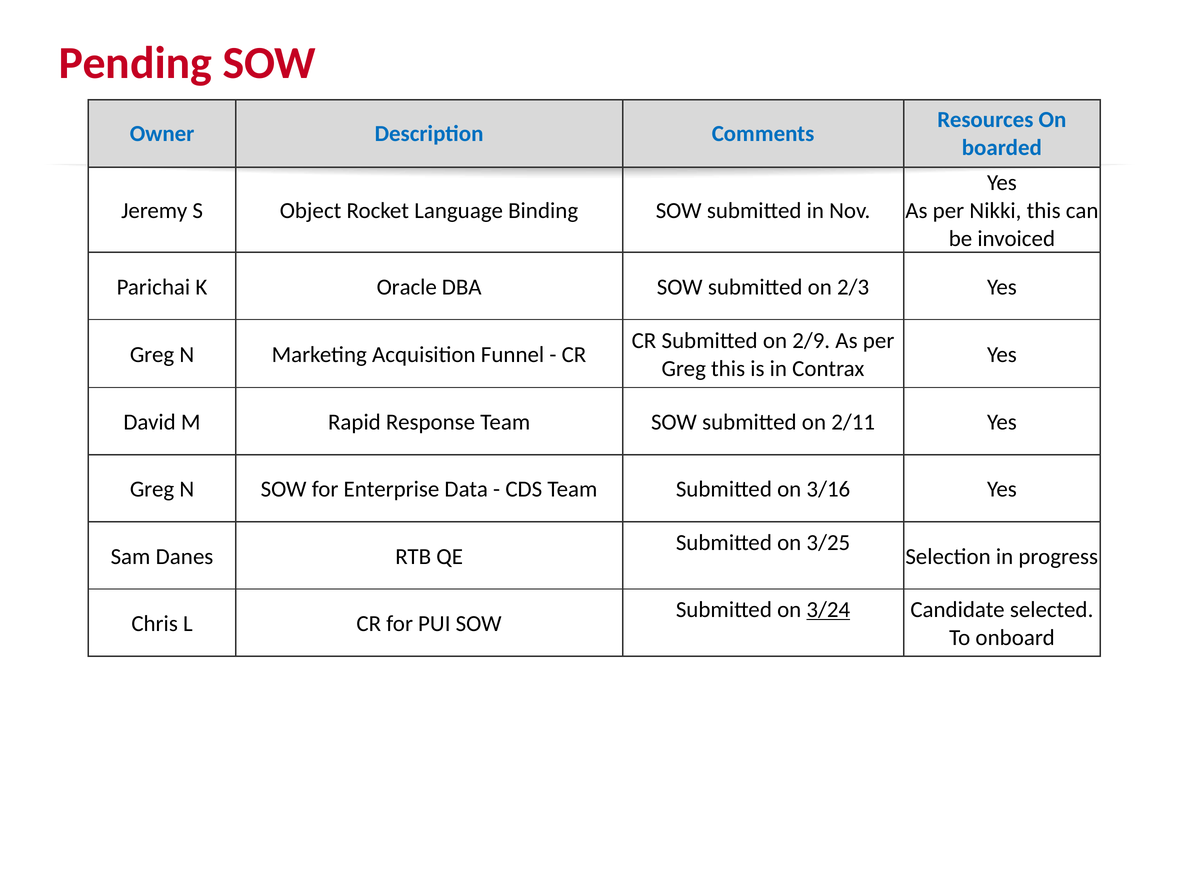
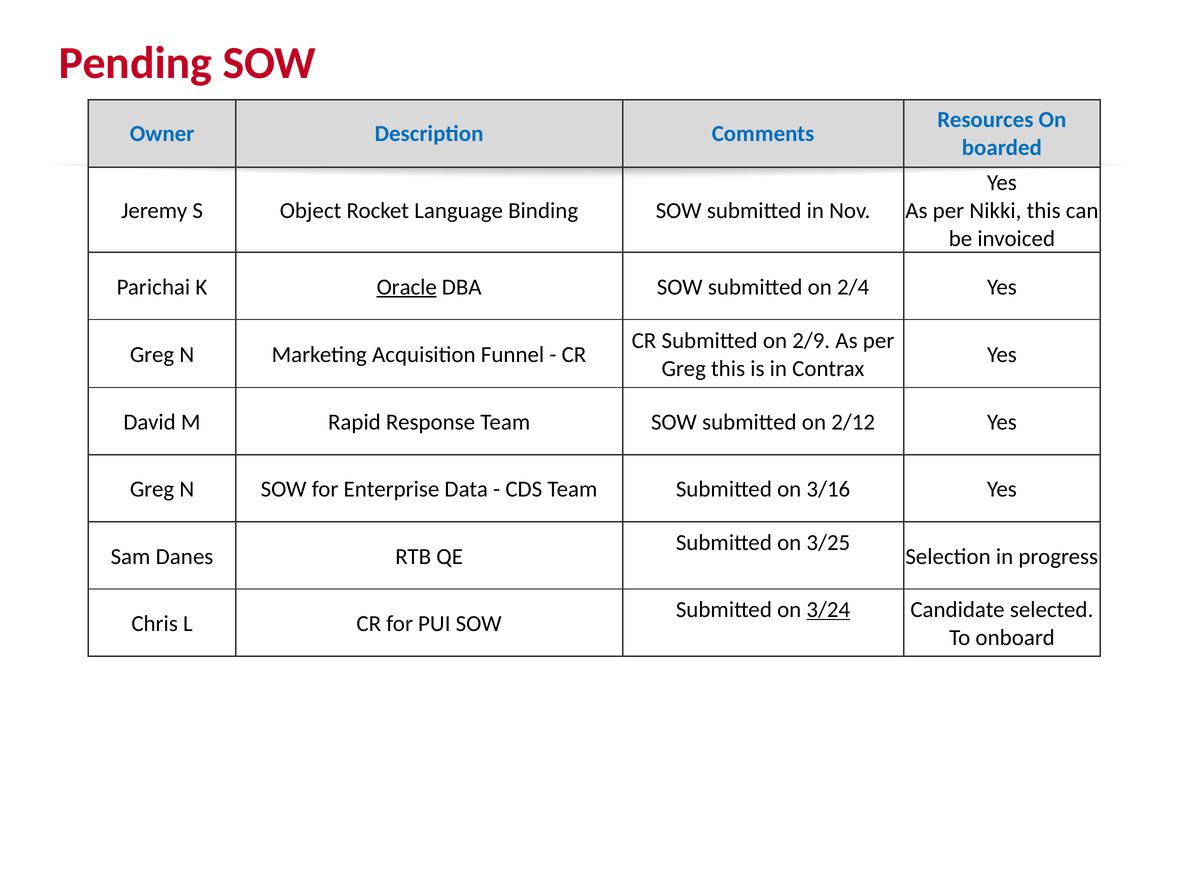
Oracle underline: none -> present (407, 287)
2/3: 2/3 -> 2/4 (853, 287)
2/11: 2/11 -> 2/12 (853, 422)
